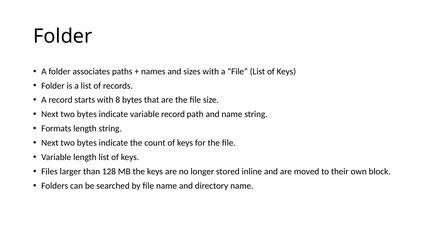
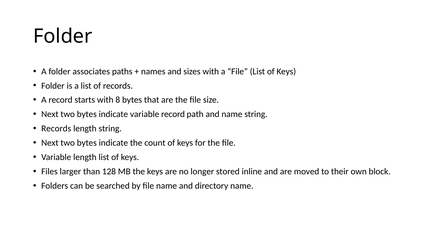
Formats: Formats -> Records (56, 129)
